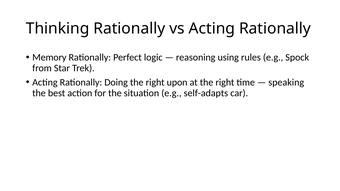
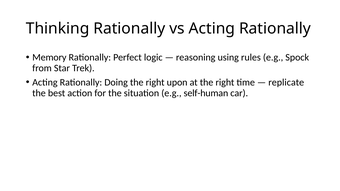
speaking: speaking -> replicate (286, 82)
self-adapts: self-adapts -> self-human (206, 93)
